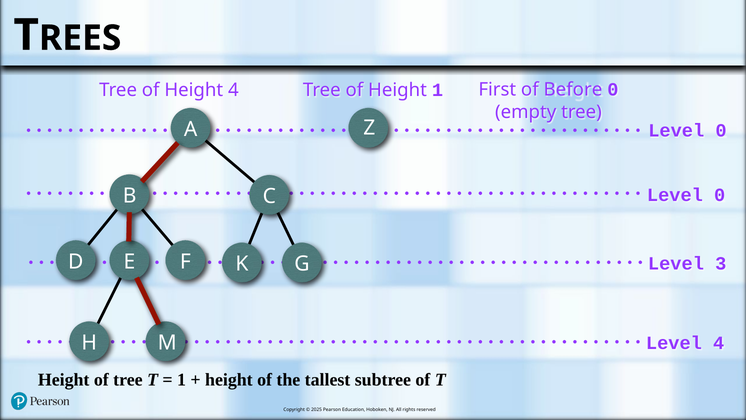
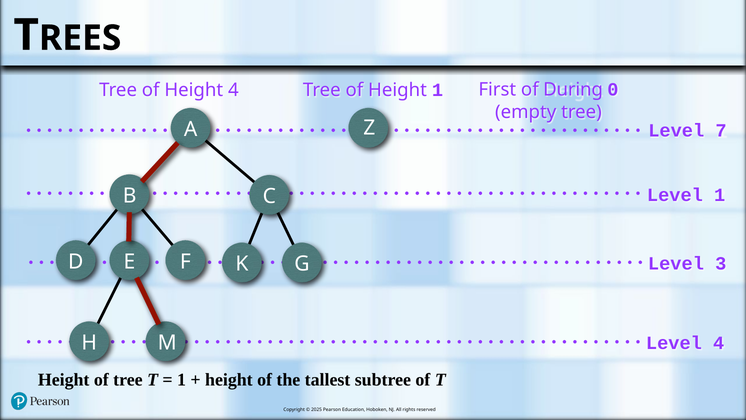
Before: Before -> During (573, 89)
0: 0 -> 7 (721, 131)
0: 0 -> 1 (720, 195)
